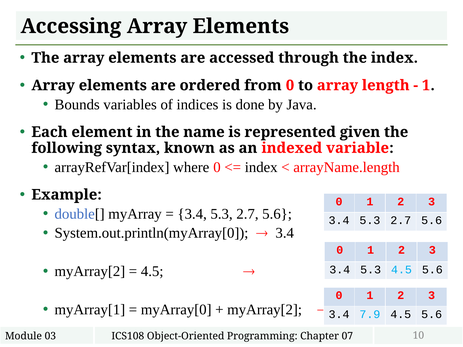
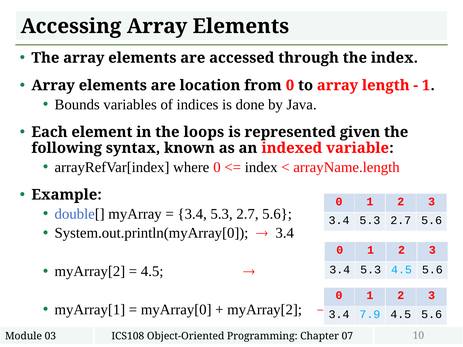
ordered: ordered -> location (210, 85)
name: name -> loops (204, 132)
